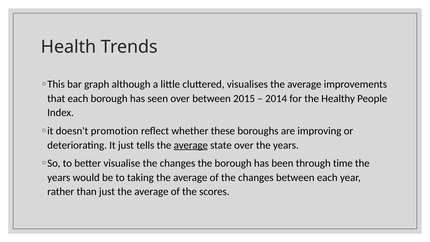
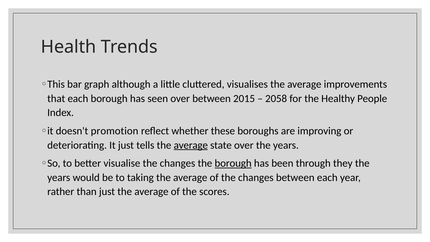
2014: 2014 -> 2058 (276, 98)
borough underline: none -> present (233, 163)
time: time -> they (343, 163)
